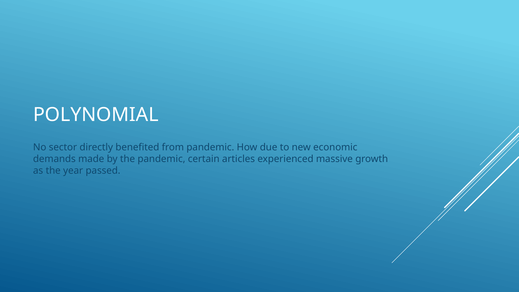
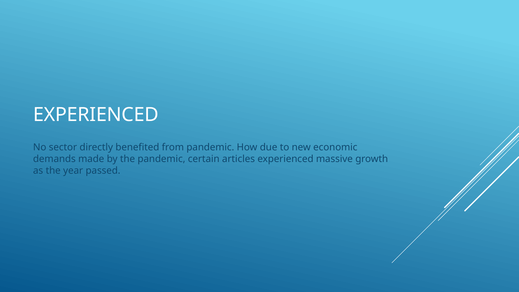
POLYNOMIAL: POLYNOMIAL -> EXPERIENCED (96, 115)
